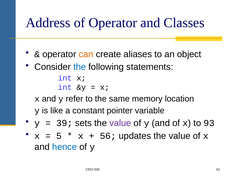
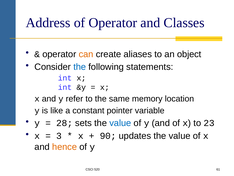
39: 39 -> 28 (64, 123)
value colour: purple -> blue (120, 123)
93: 93 -> 23 (209, 123)
5: 5 -> 3 (59, 136)
56: 56 -> 90 (108, 136)
hence colour: blue -> orange (65, 146)
